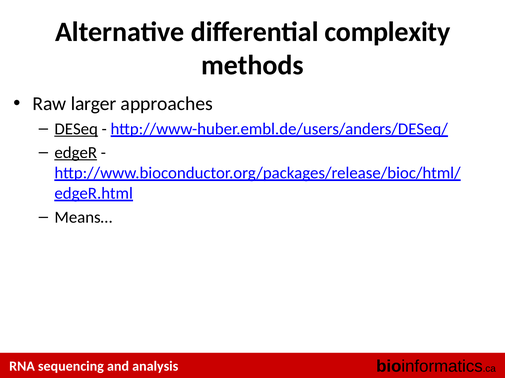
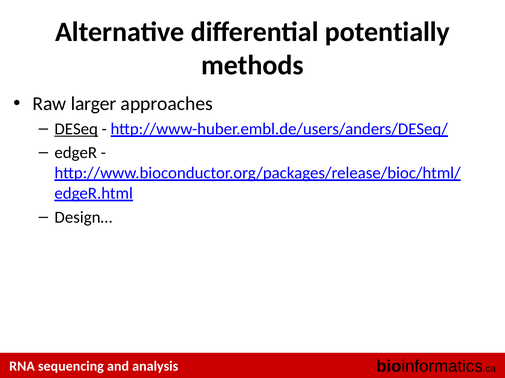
complexity: complexity -> potentially (387, 32)
edgeR underline: present -> none (76, 153)
Means…: Means… -> Design… (83, 218)
